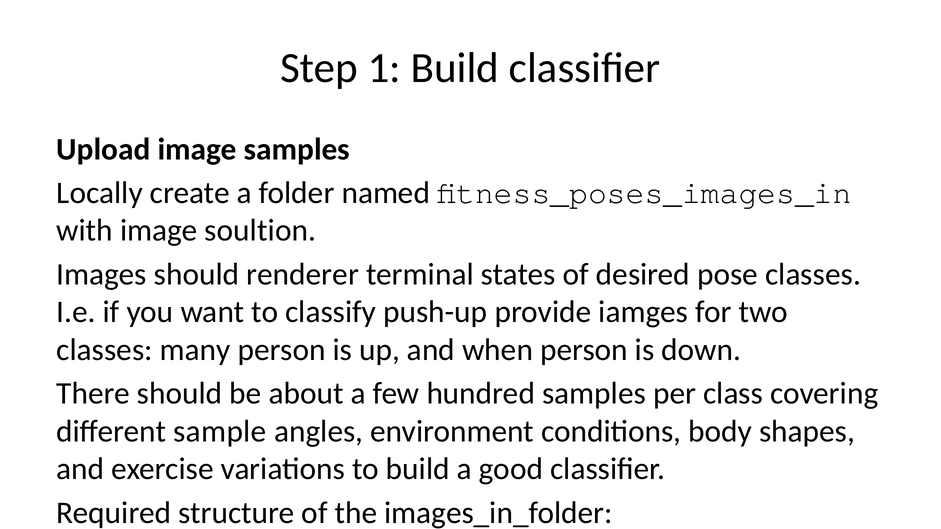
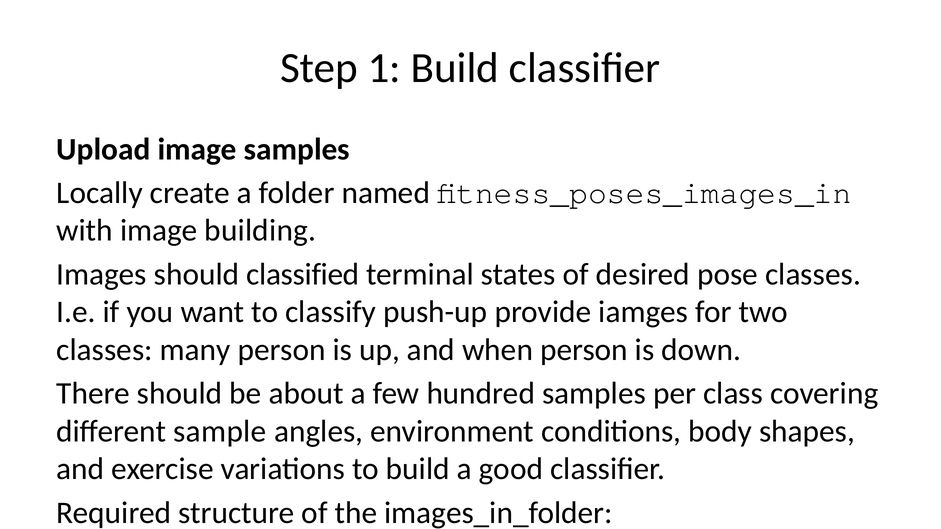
soultion: soultion -> building (260, 231)
renderer: renderer -> classified (303, 275)
